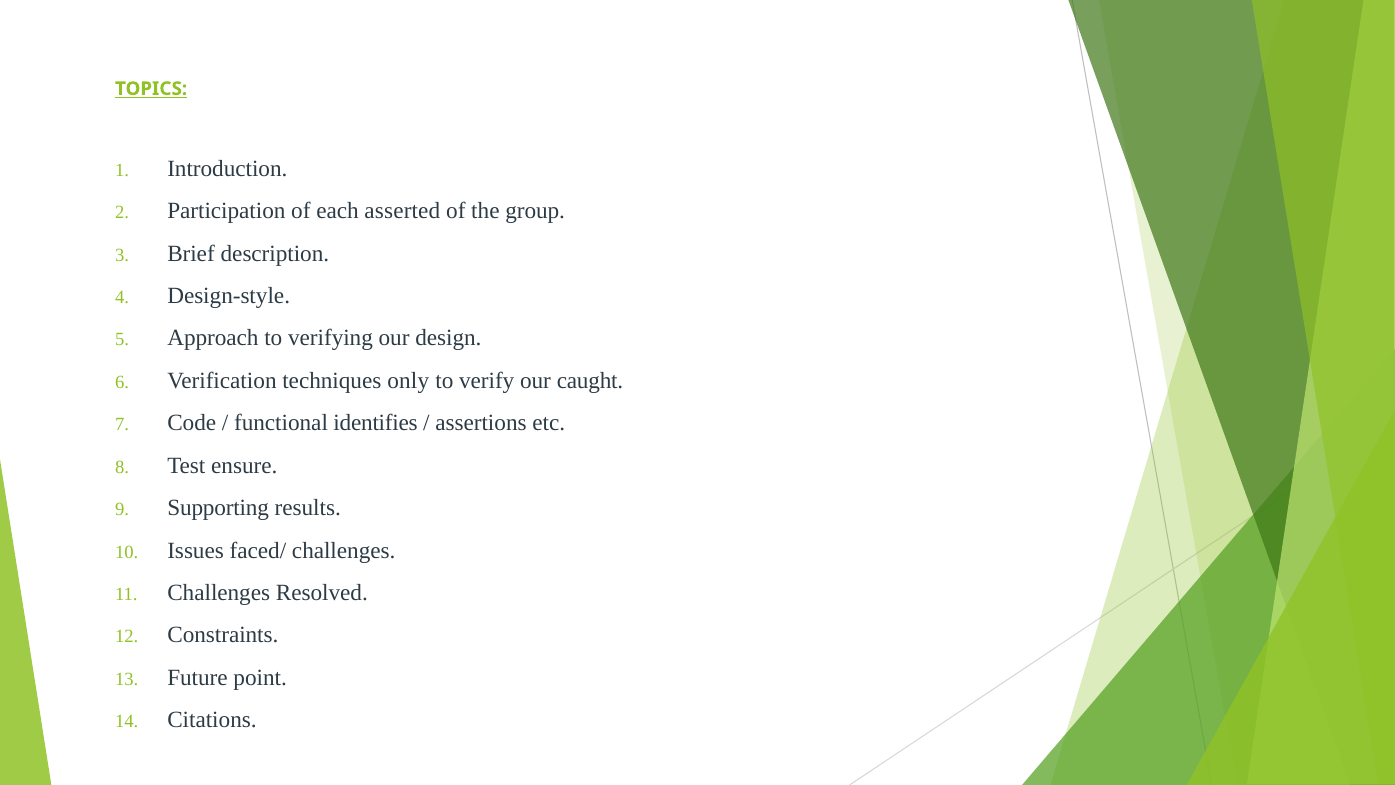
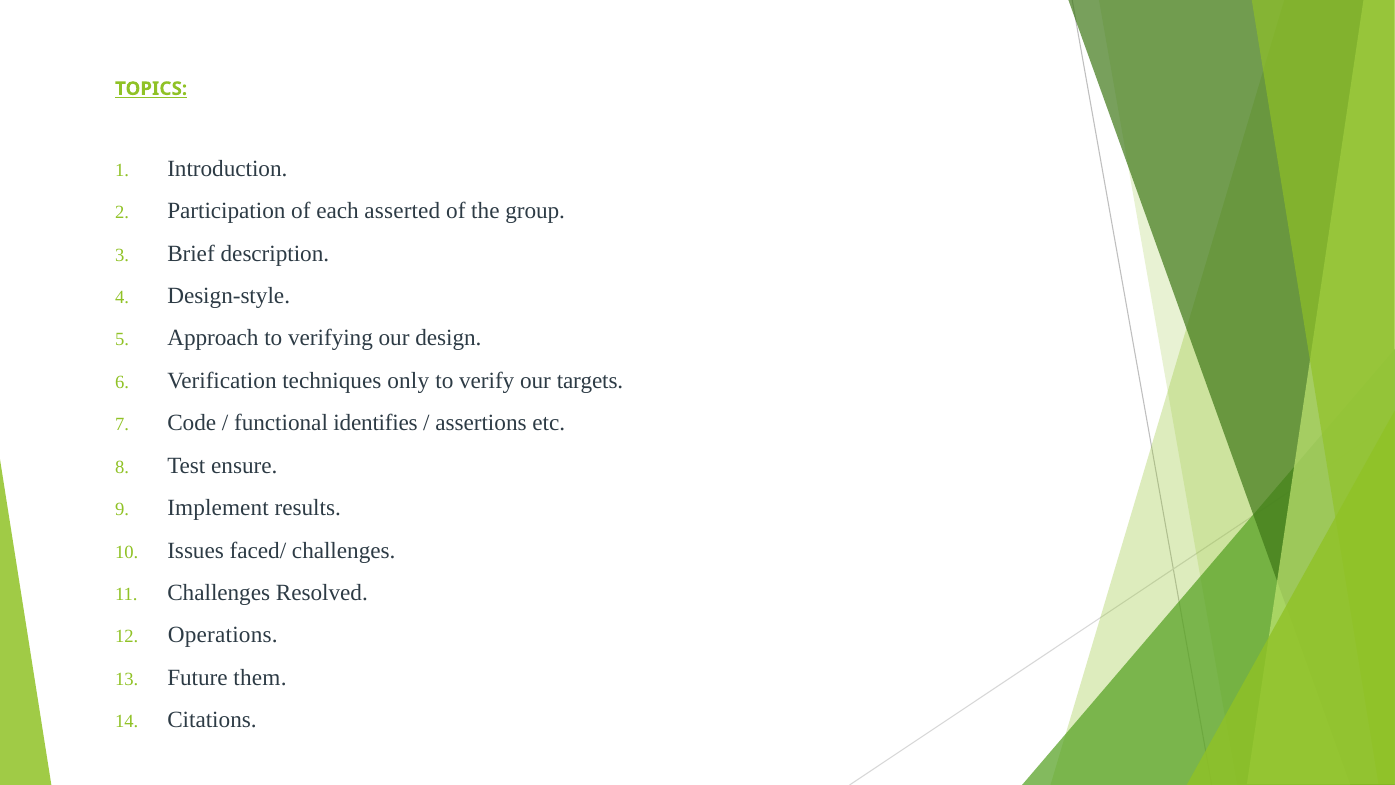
caught: caught -> targets (590, 381)
Supporting: Supporting -> Implement (218, 508)
Constraints: Constraints -> Operations (223, 635)
point: point -> them (260, 677)
